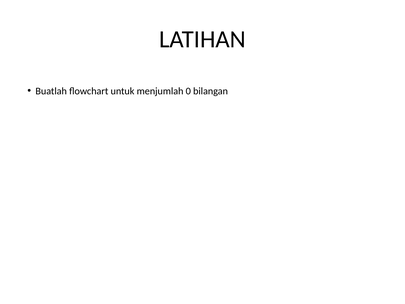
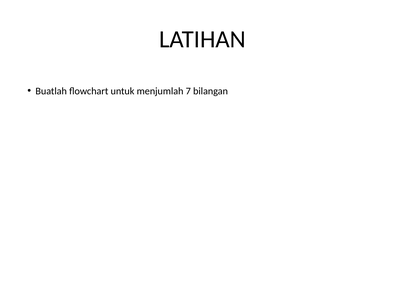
0: 0 -> 7 (188, 91)
